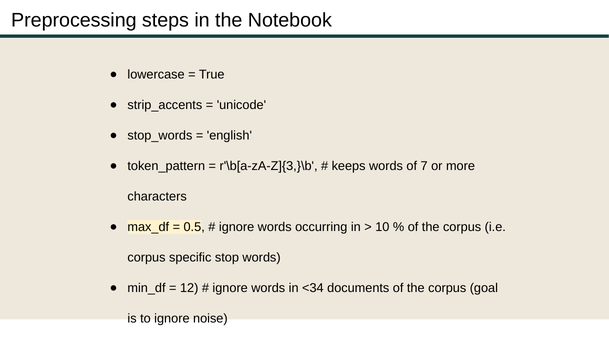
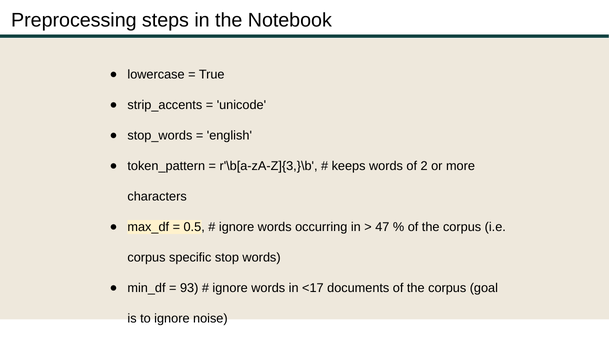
7: 7 -> 2 (424, 166)
10: 10 -> 47 (382, 227)
12: 12 -> 93 (189, 288)
<34: <34 -> <17 (313, 288)
